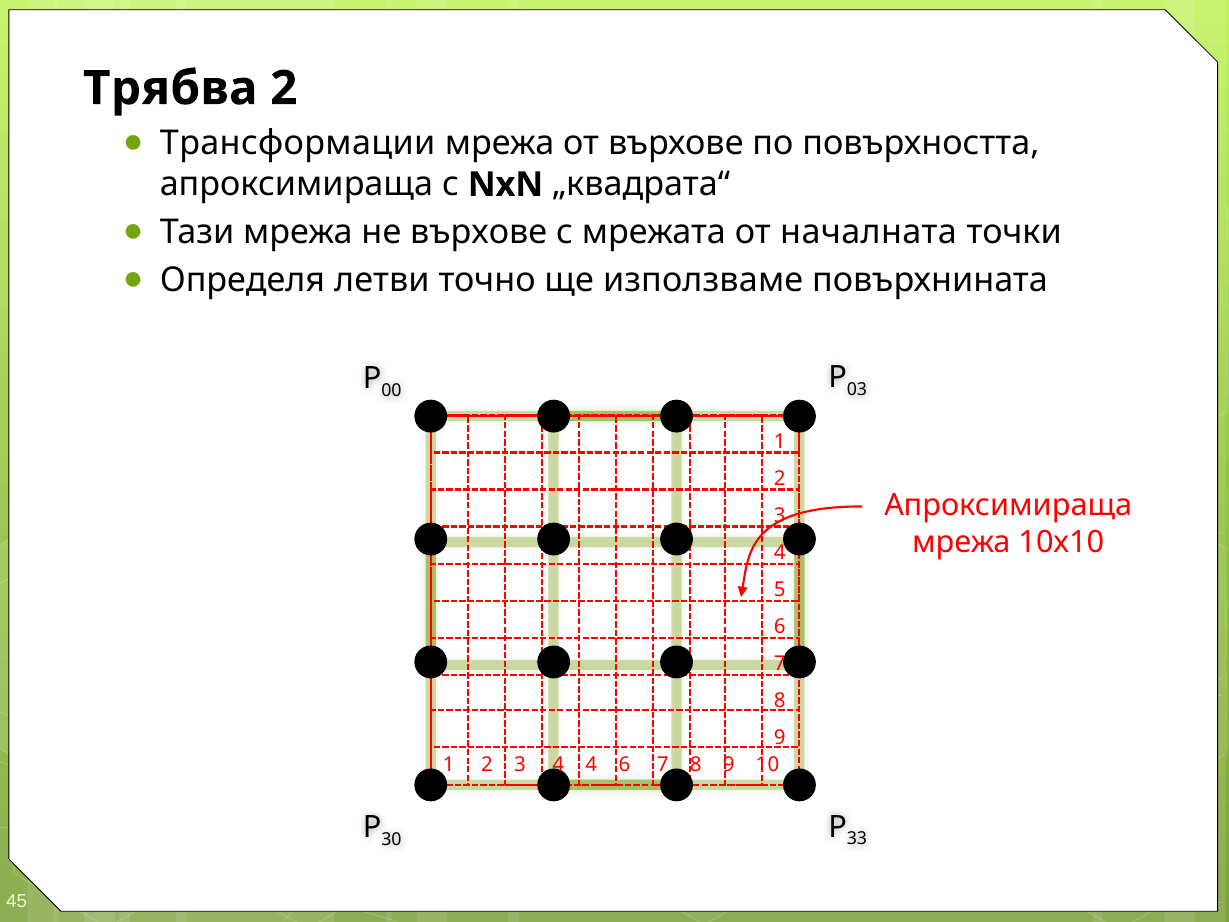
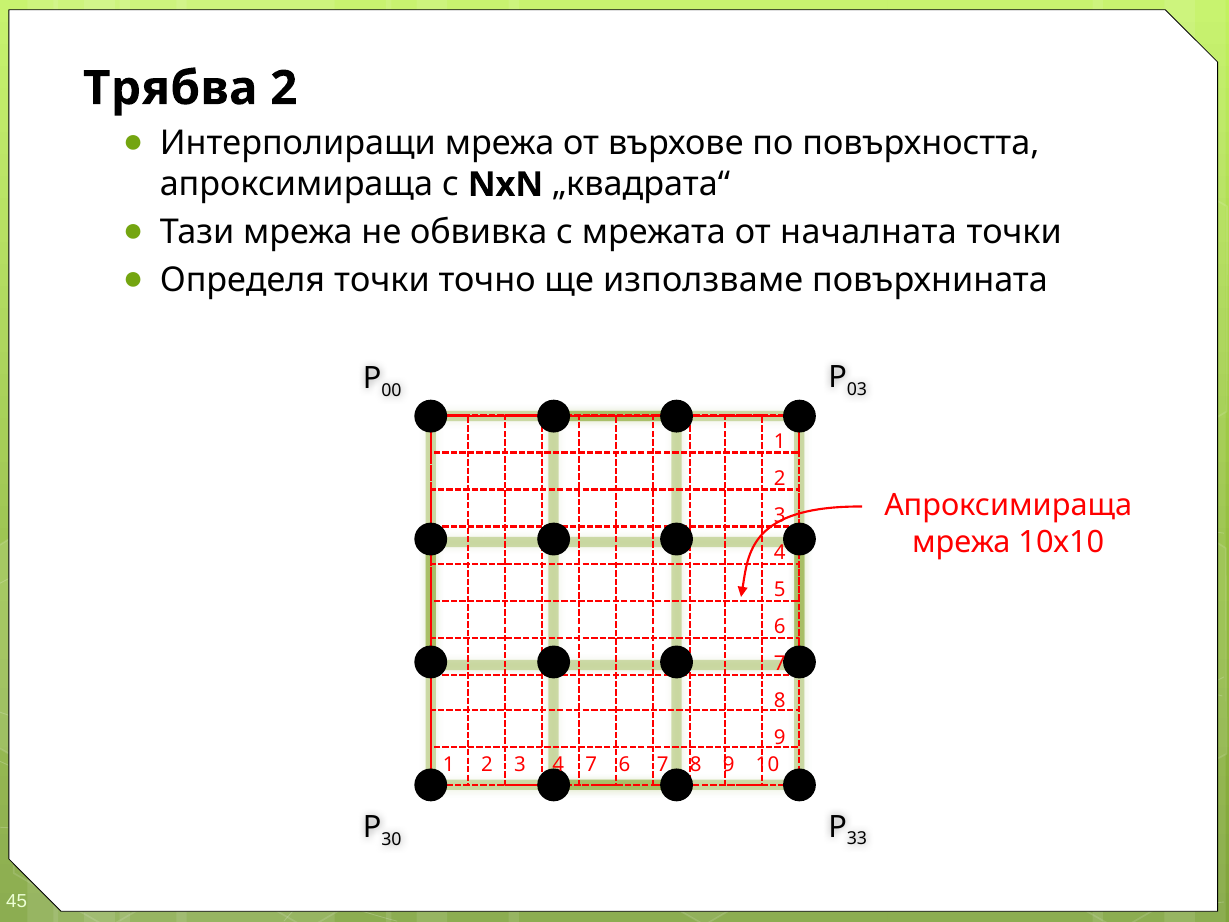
Трансформации: Трансформации -> Интерполиращи (298, 143)
не върхове: върхове -> обвивка (479, 232)
Определя летви: летви -> точки (382, 280)
4 4: 4 -> 7 (591, 765)
